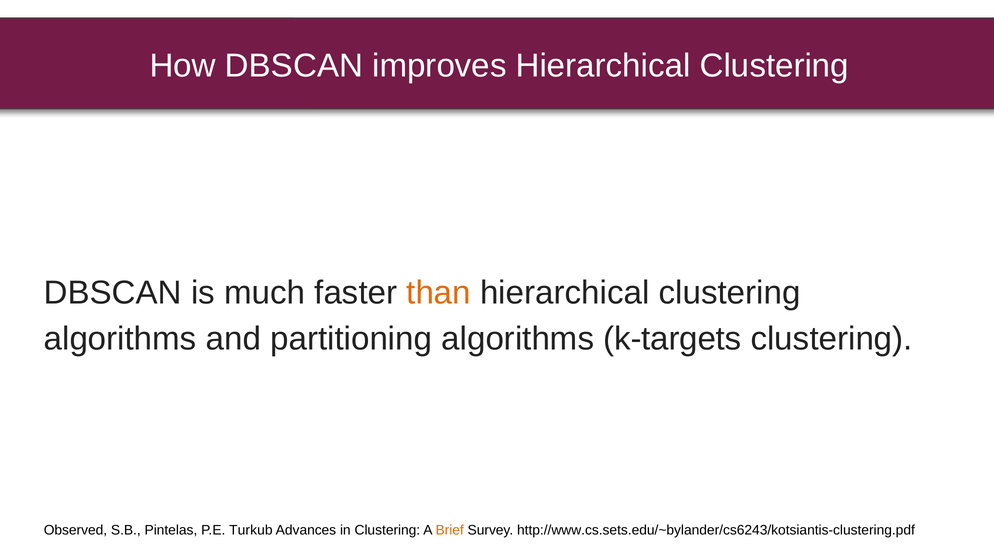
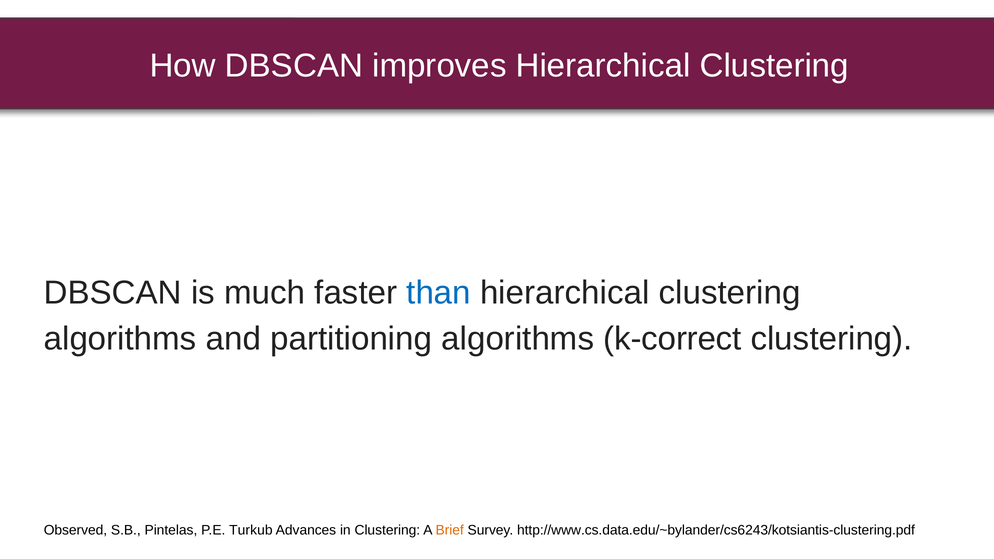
than colour: orange -> blue (439, 293)
k-targets: k-targets -> k-correct (672, 339)
http://www.cs.sets.edu/~bylander/cs6243/kotsiantis-clustering.pdf: http://www.cs.sets.edu/~bylander/cs6243/kotsiantis-clustering.pdf -> http://www.cs.data.edu/~bylander/cs6243/kotsiantis-clustering.pdf (716, 531)
